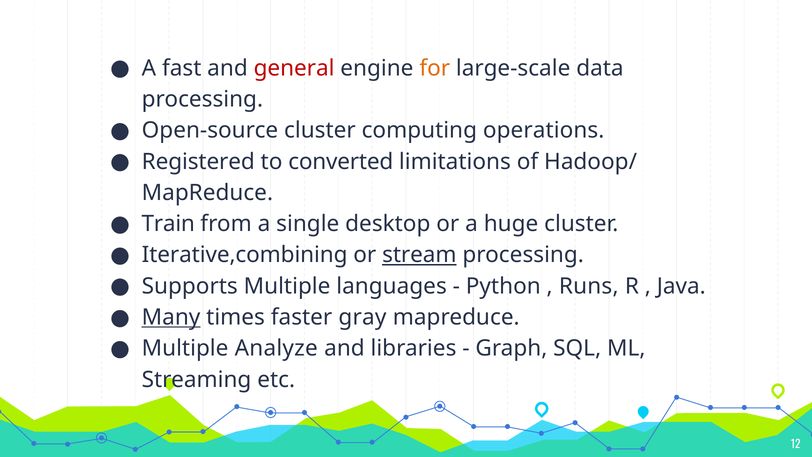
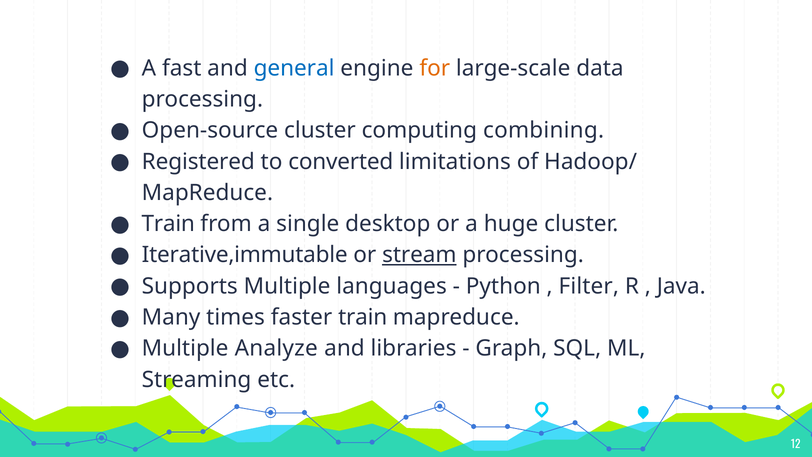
general colour: red -> blue (294, 68)
operations: operations -> combining (544, 130)
Iterative,combining: Iterative,combining -> Iterative,immutable (245, 255)
Runs: Runs -> Filter (589, 286)
Many underline: present -> none (171, 317)
faster gray: gray -> train (363, 317)
